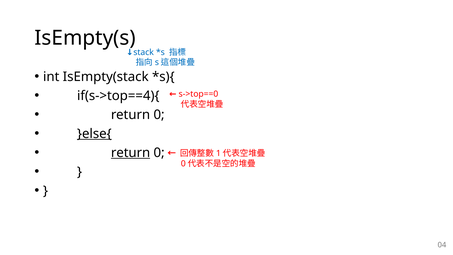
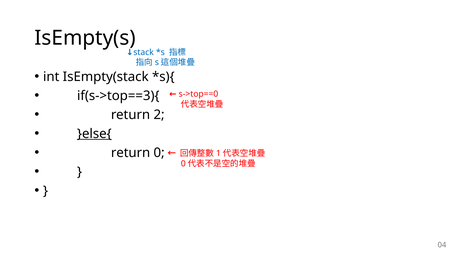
if(s->top==4){: if(s->top==4){ -> if(s->top==3){ (118, 96)
0: 0 -> 2 (159, 115)
return underline: present -> none (131, 153)
